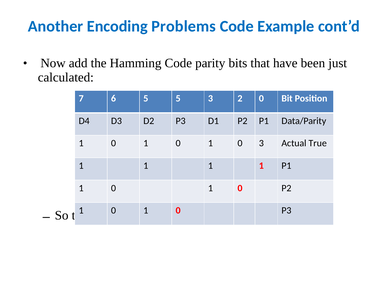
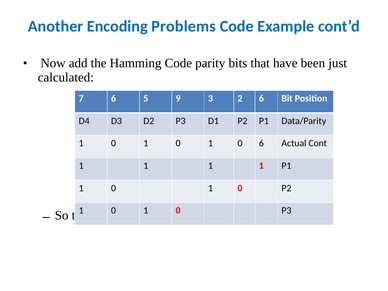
5 5: 5 -> 9 (178, 98)
2 0: 0 -> 6 (261, 98)
0 3: 3 -> 6 (261, 143)
True: True -> Cont (318, 143)
